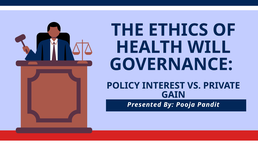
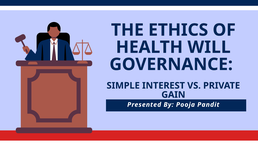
POLICY: POLICY -> SIMPLE (123, 86)
